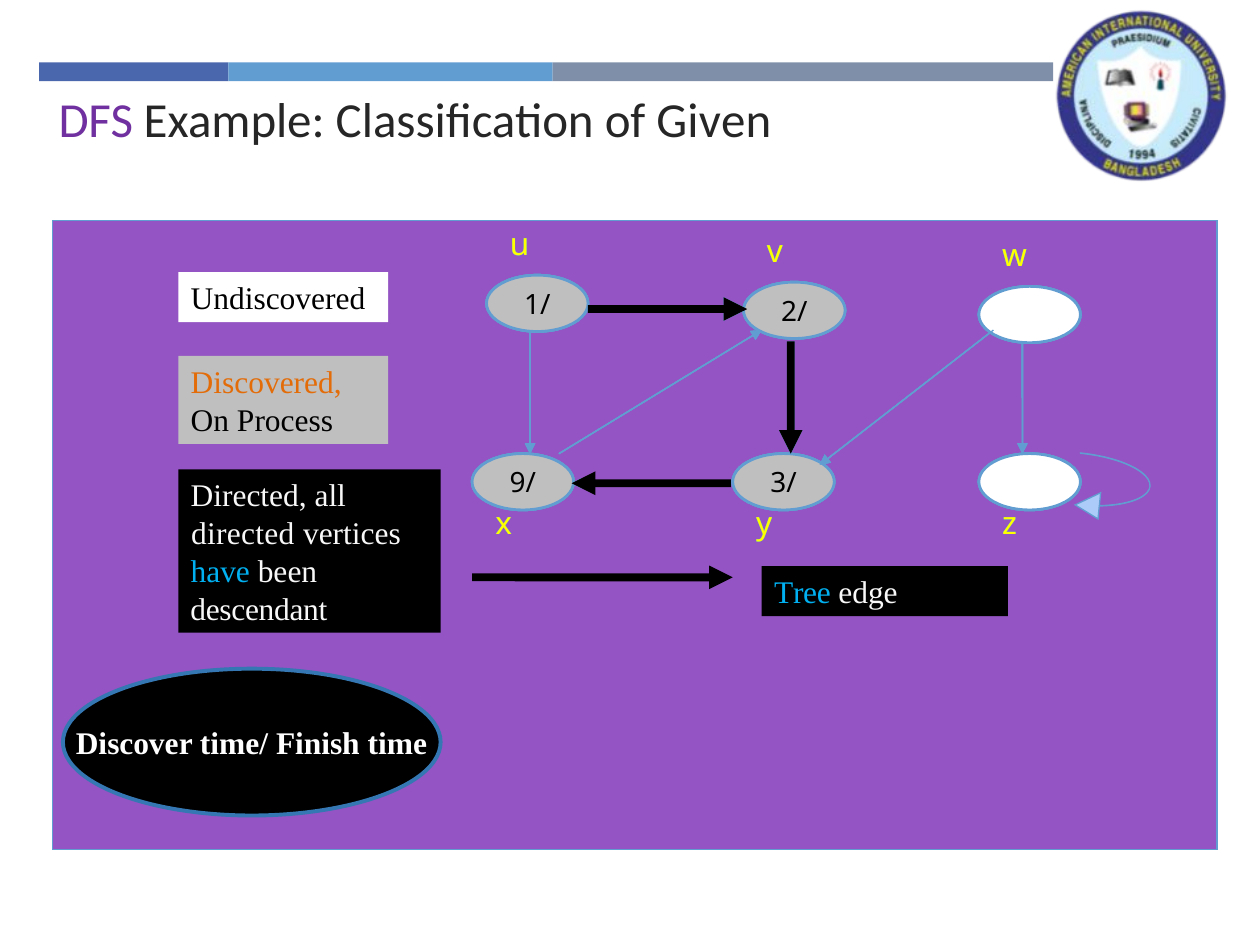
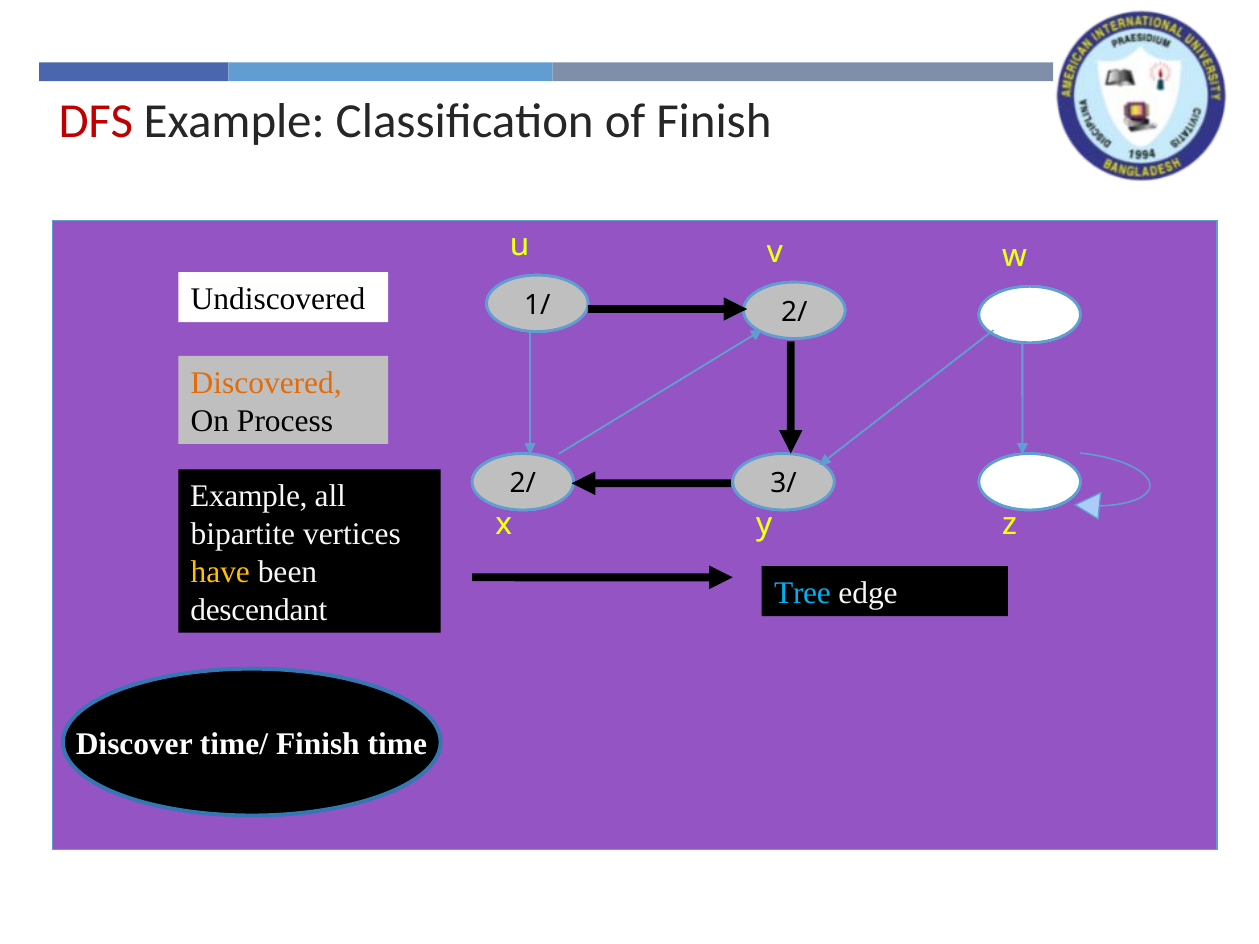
DFS colour: purple -> red (96, 121)
of Given: Given -> Finish (714, 121)
9/: 9/ -> 2/ (523, 484)
Directed: Directed -> Example (249, 497)
directed: directed -> bipartite (243, 535)
have colour: light blue -> yellow (220, 572)
